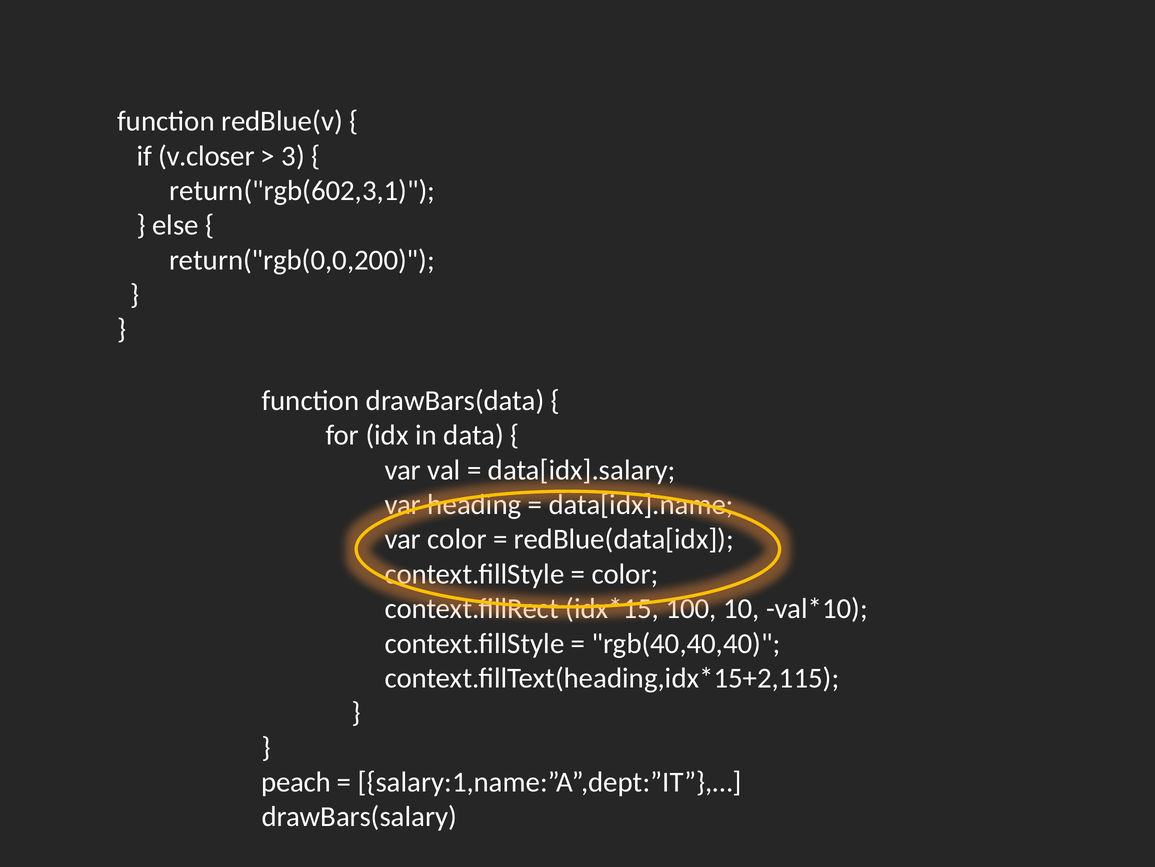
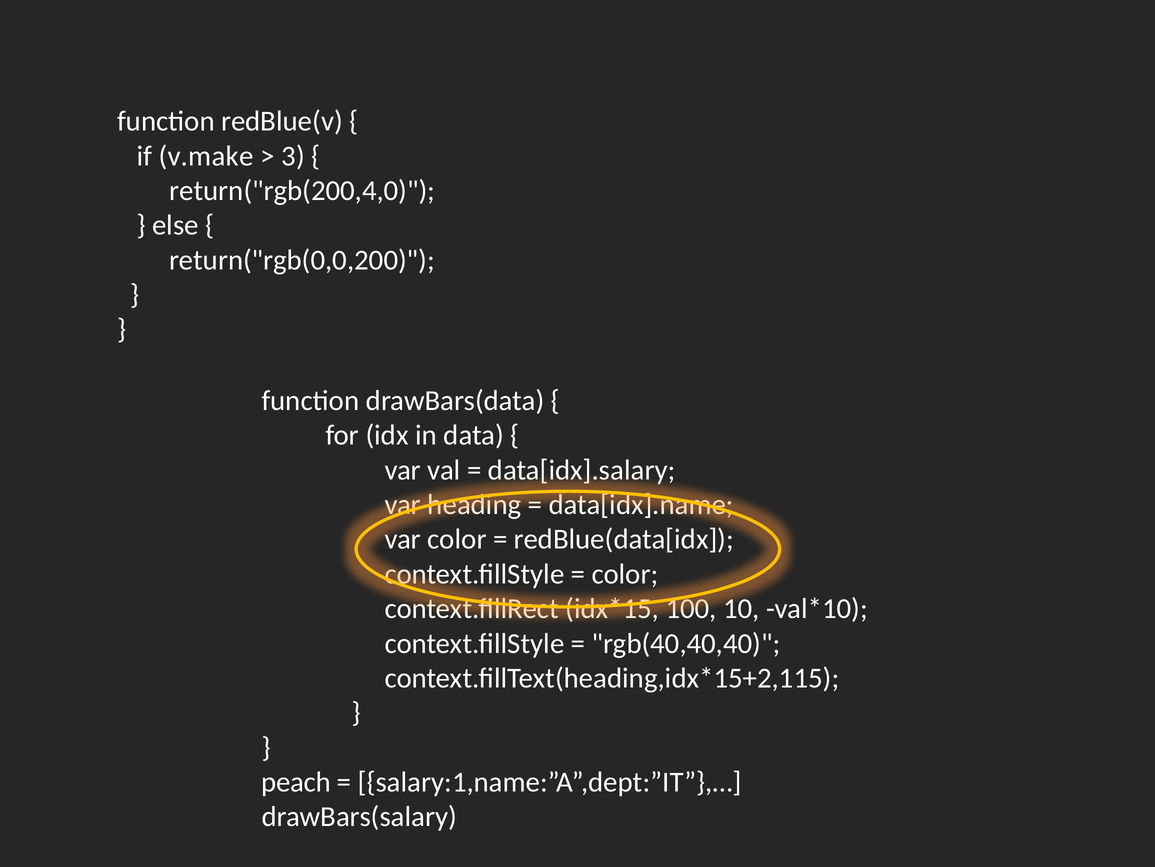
v.closer: v.closer -> v.make (206, 156)
return("rgb(602,3,1: return("rgb(602,3,1 -> return("rgb(200,4,0 (302, 191)
